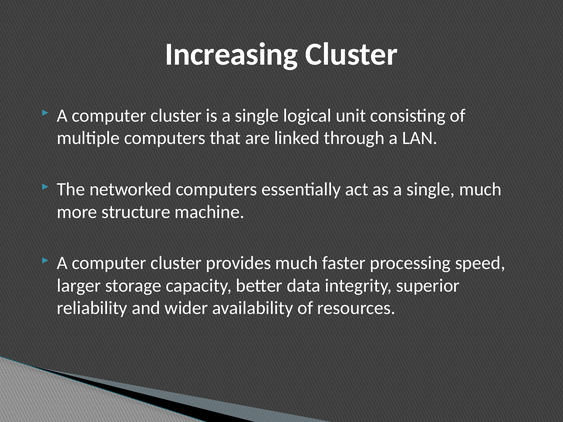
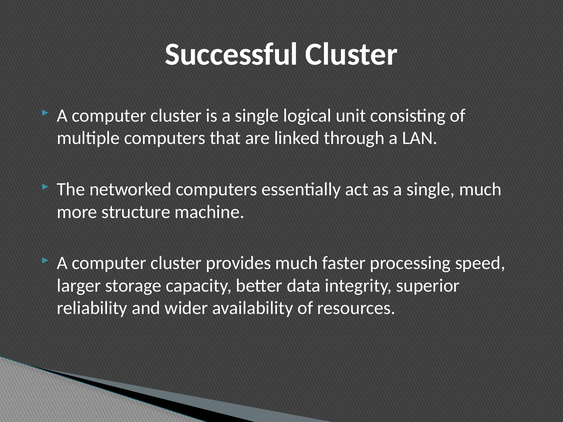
Increasing: Increasing -> Successful (232, 54)
